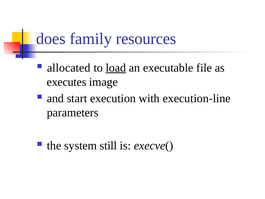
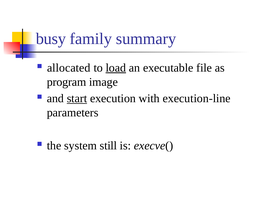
does: does -> busy (51, 39)
resources: resources -> summary (146, 39)
executes: executes -> program (67, 82)
start underline: none -> present (77, 98)
